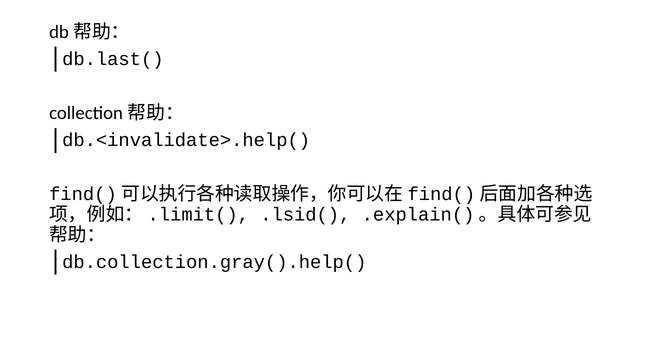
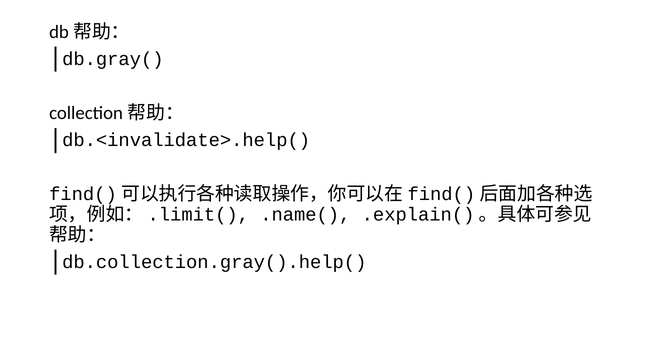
db.last(: db.last( -> db.gray( (113, 59)
.lsid(: .lsid( -> .name( (305, 214)
